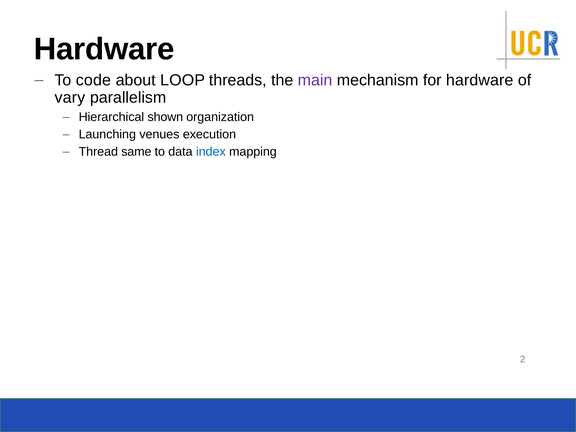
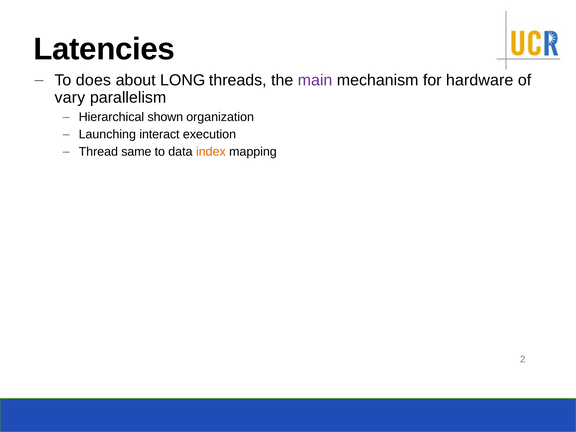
Hardware: Hardware -> Latencies (104, 49)
code: code -> does (93, 80)
LOOP: LOOP -> LONG (183, 80)
venues: venues -> interact (159, 134)
index colour: blue -> orange (211, 152)
